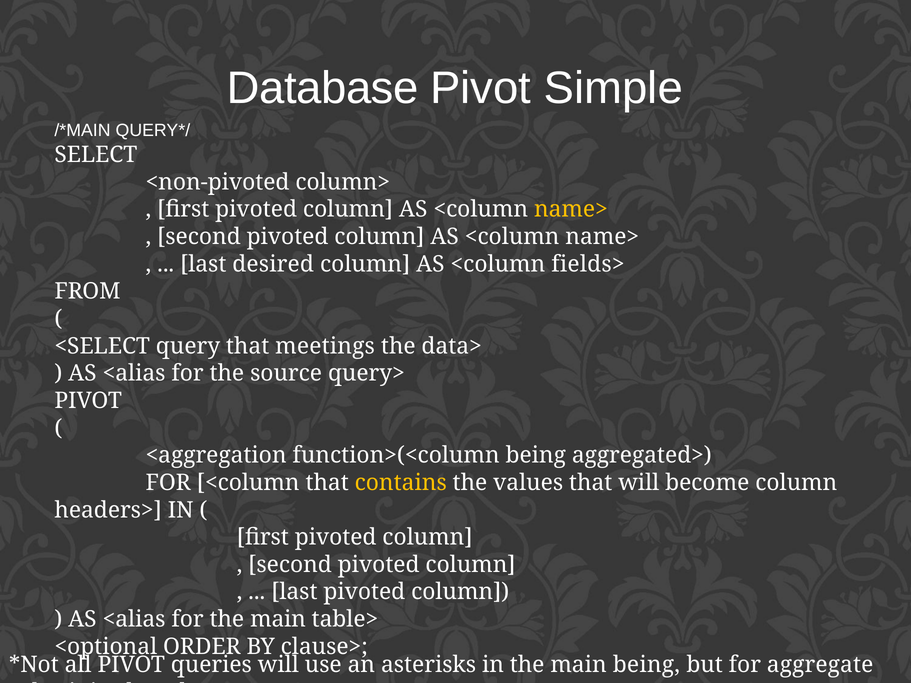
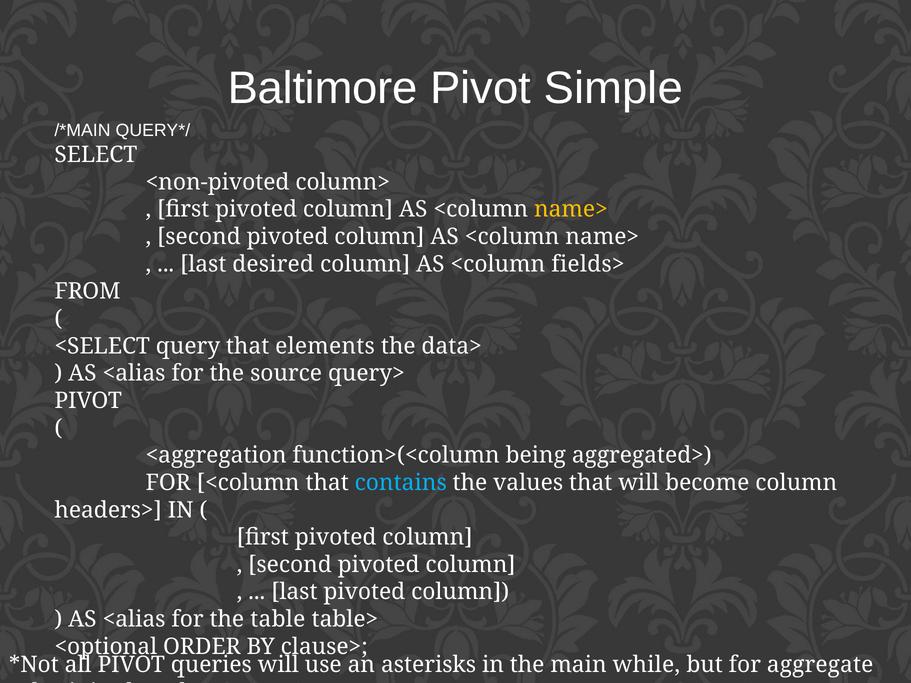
Database: Database -> Baltimore (323, 88)
meetings: meetings -> elements (325, 346)
contains colour: yellow -> light blue (401, 483)
for the main: main -> table (278, 619)
main being: being -> while (646, 665)
